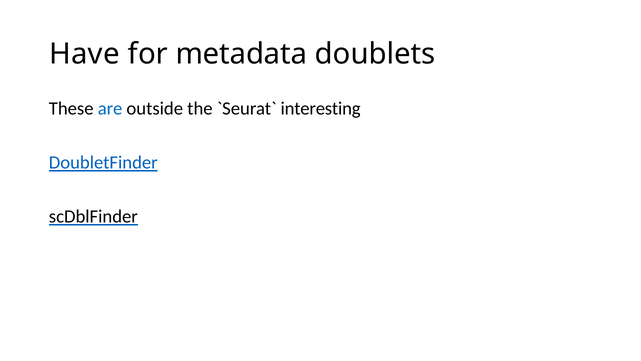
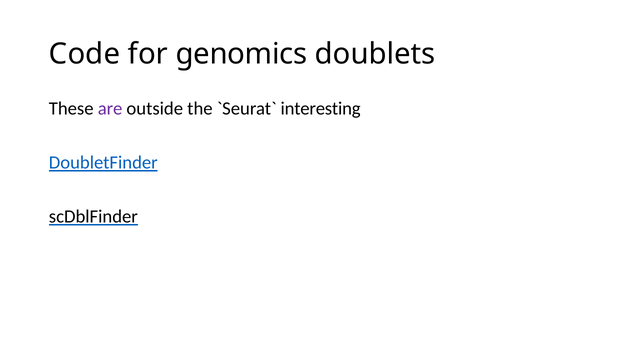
Have: Have -> Code (85, 54)
metadata: metadata -> genomics (241, 54)
are colour: blue -> purple (110, 108)
